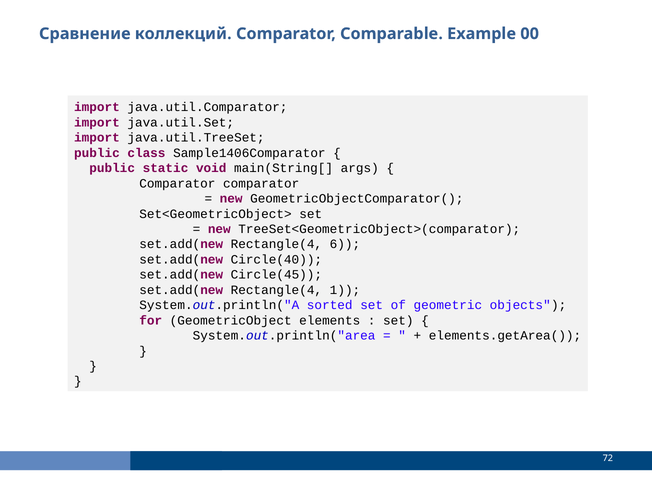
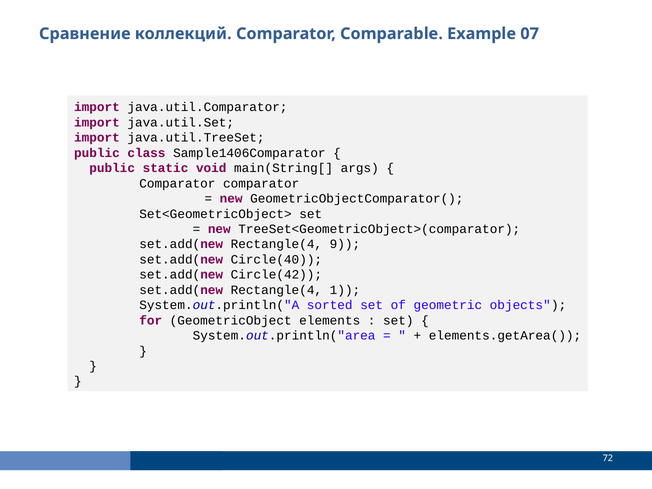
00: 00 -> 07 (530, 34)
6: 6 -> 9 (345, 244)
Circle(45: Circle(45 -> Circle(42 (276, 275)
